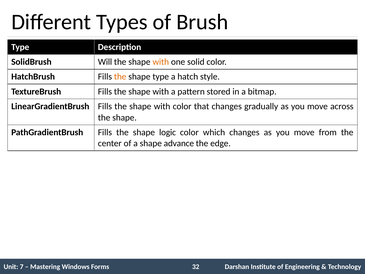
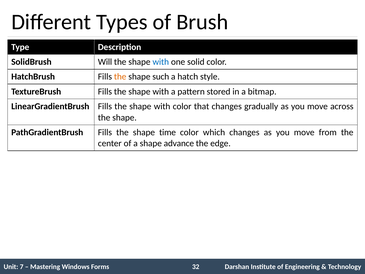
with colour: orange -> blue (161, 62)
shape type: type -> such (161, 77)
logic: logic -> time (168, 132)
